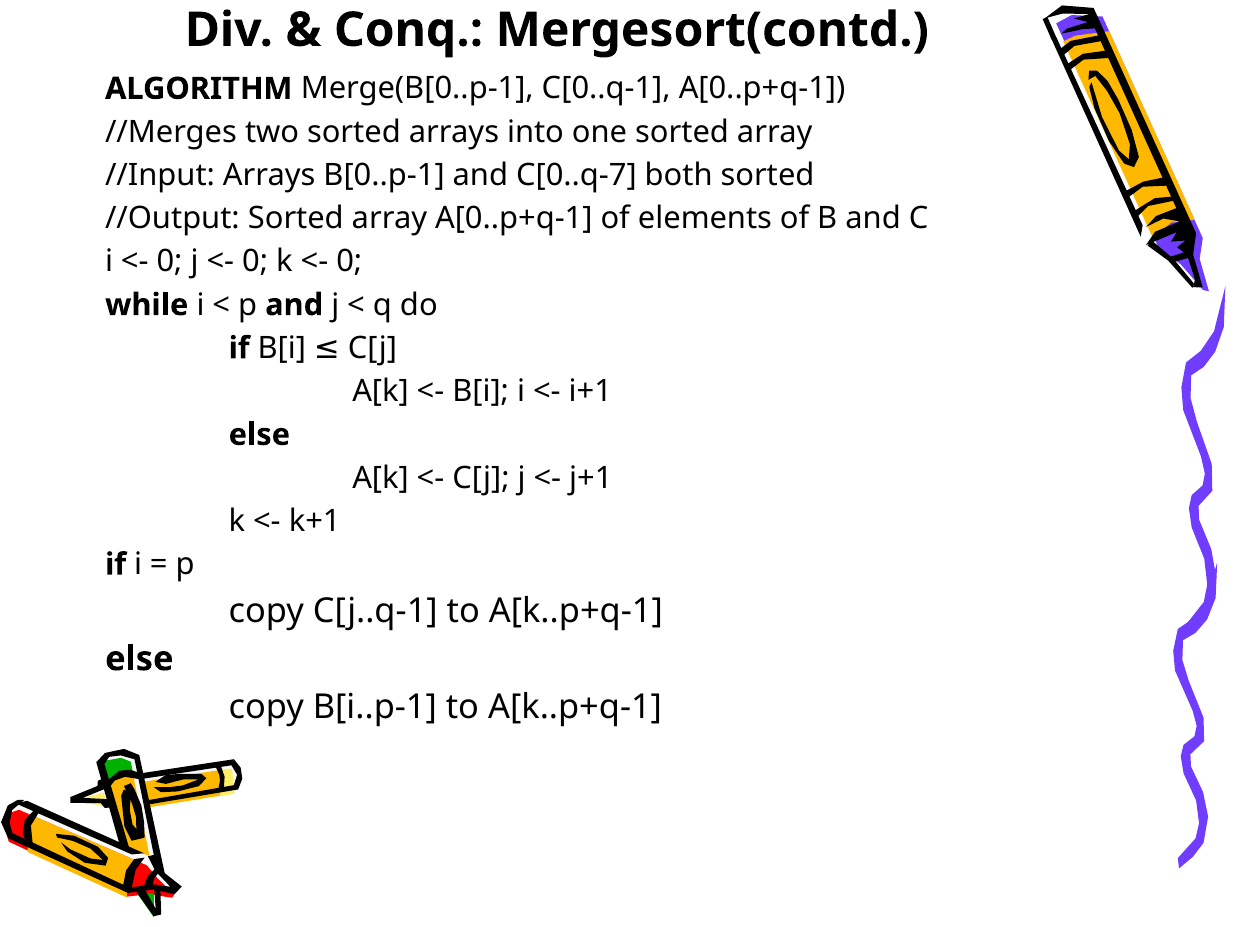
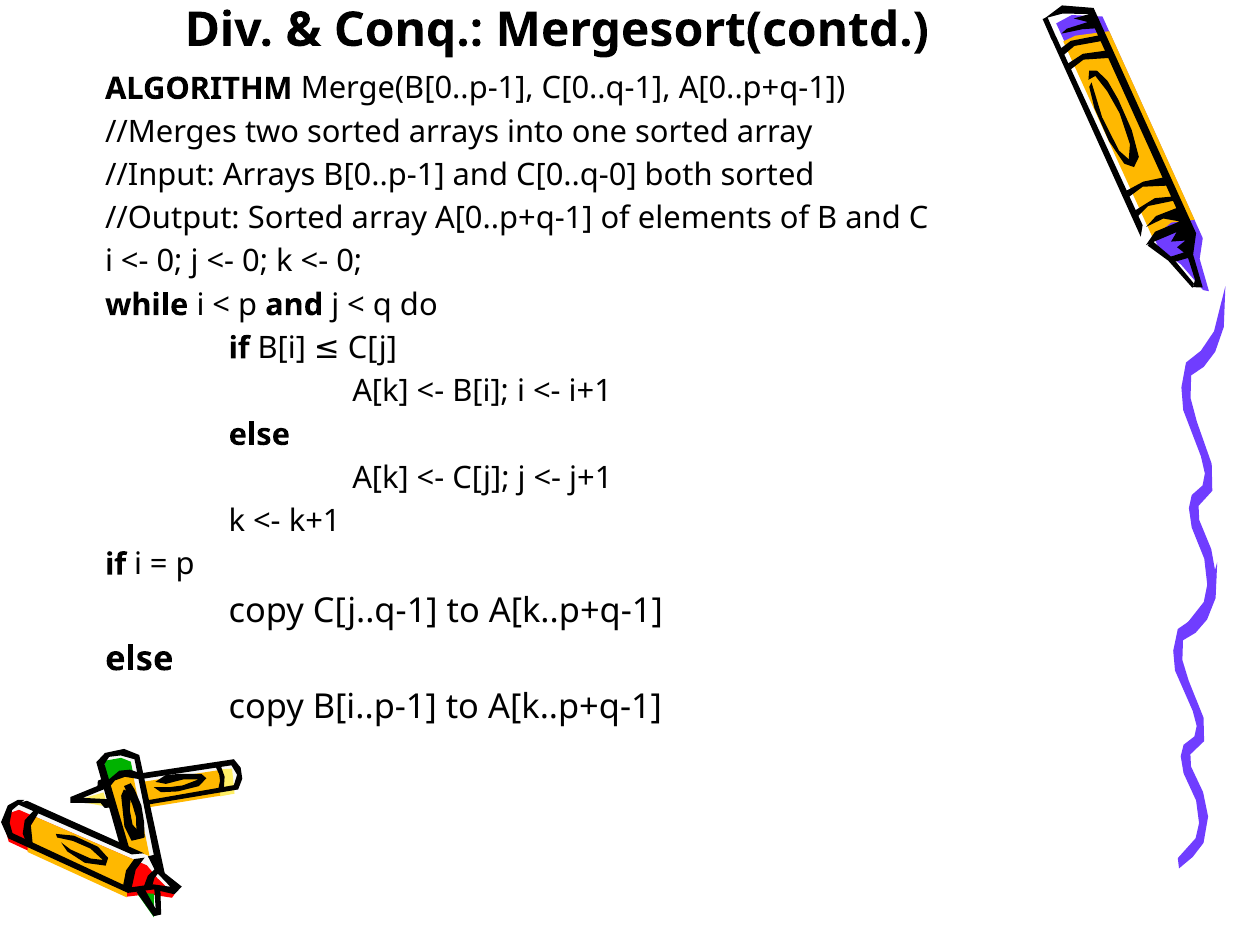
C[0..q-7: C[0..q-7 -> C[0..q-0 (576, 175)
